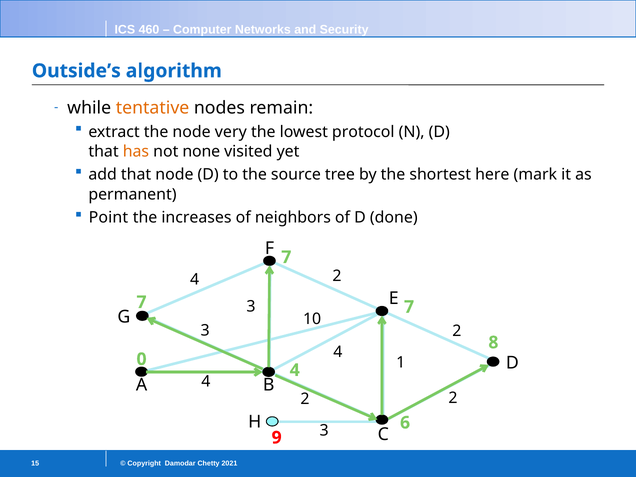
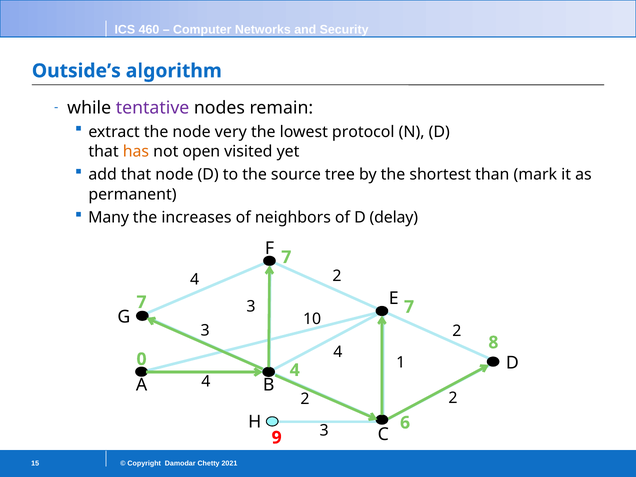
tentative colour: orange -> purple (153, 108)
none: none -> open (201, 152)
here: here -> than (492, 175)
Point: Point -> Many (109, 217)
done: done -> delay (394, 217)
